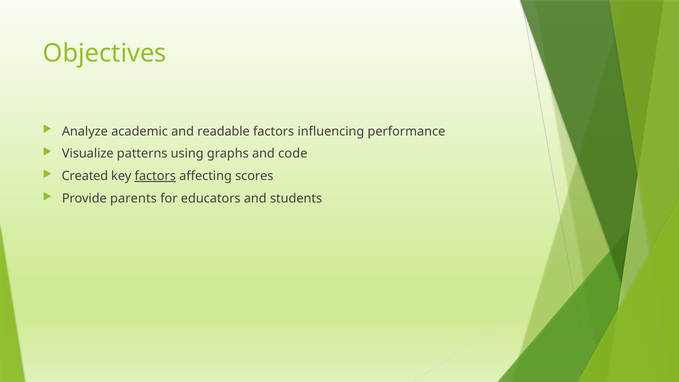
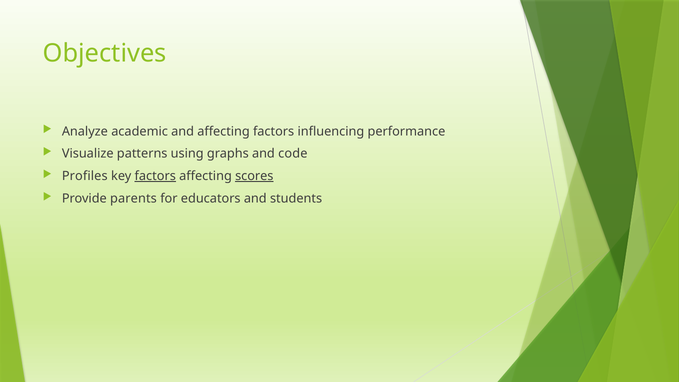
and readable: readable -> affecting (224, 131)
Created: Created -> Profiles (85, 176)
scores underline: none -> present (254, 176)
